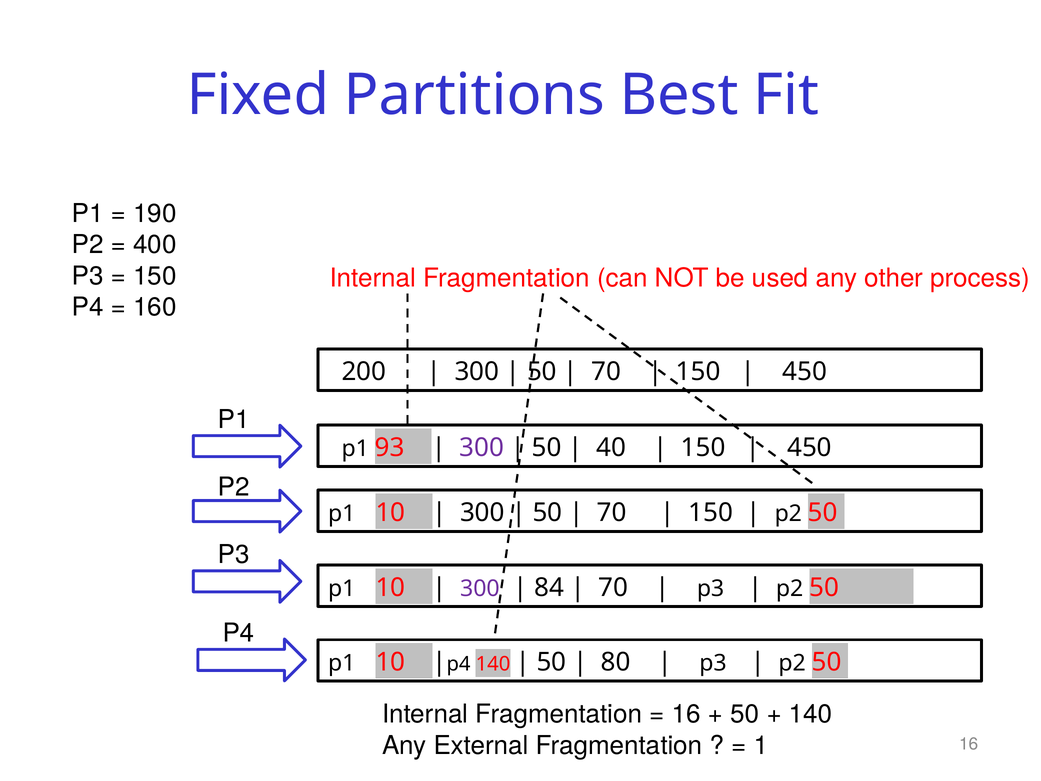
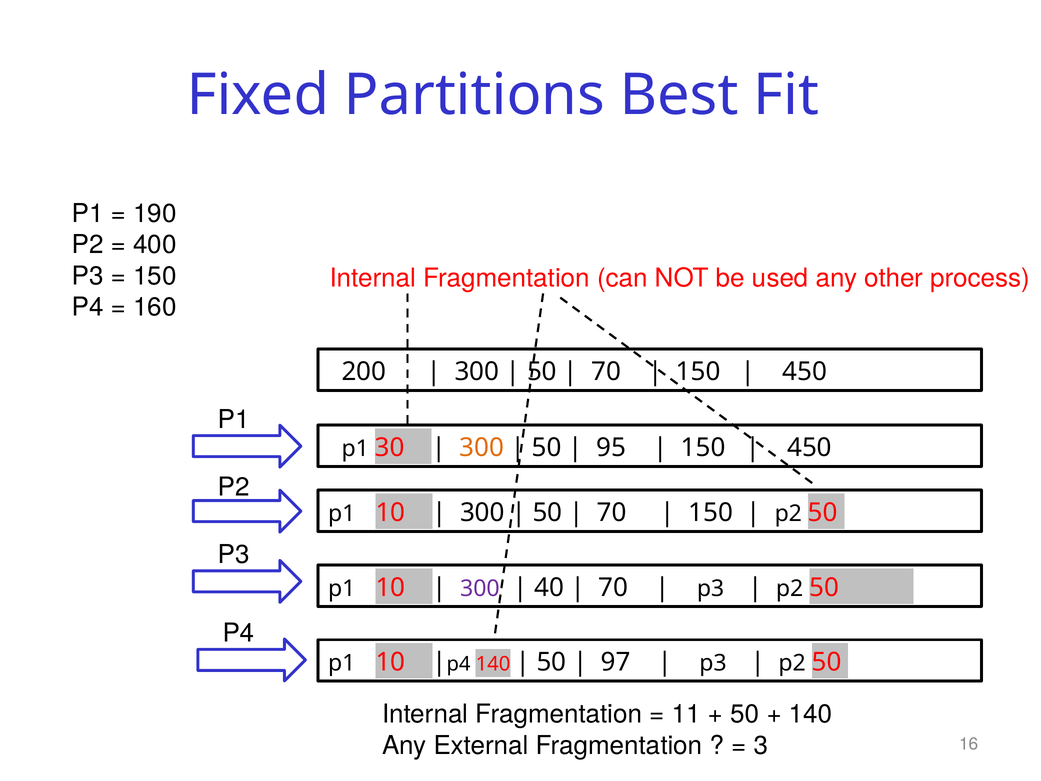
93: 93 -> 30 (390, 448)
300 colour: purple -> orange (482, 448)
40: 40 -> 95 (611, 448)
84: 84 -> 40 (549, 587)
80: 80 -> 97 (616, 662)
16: 16 -> 11 (686, 714)
1: 1 -> 3 (761, 745)
